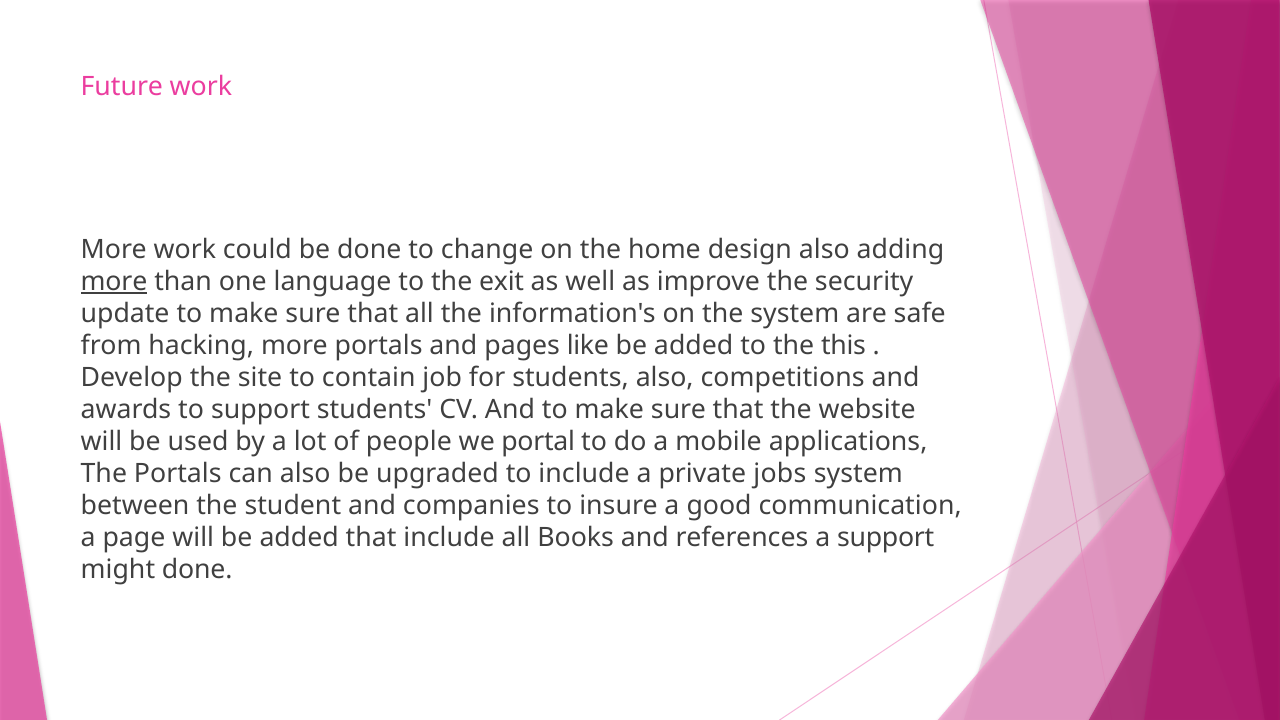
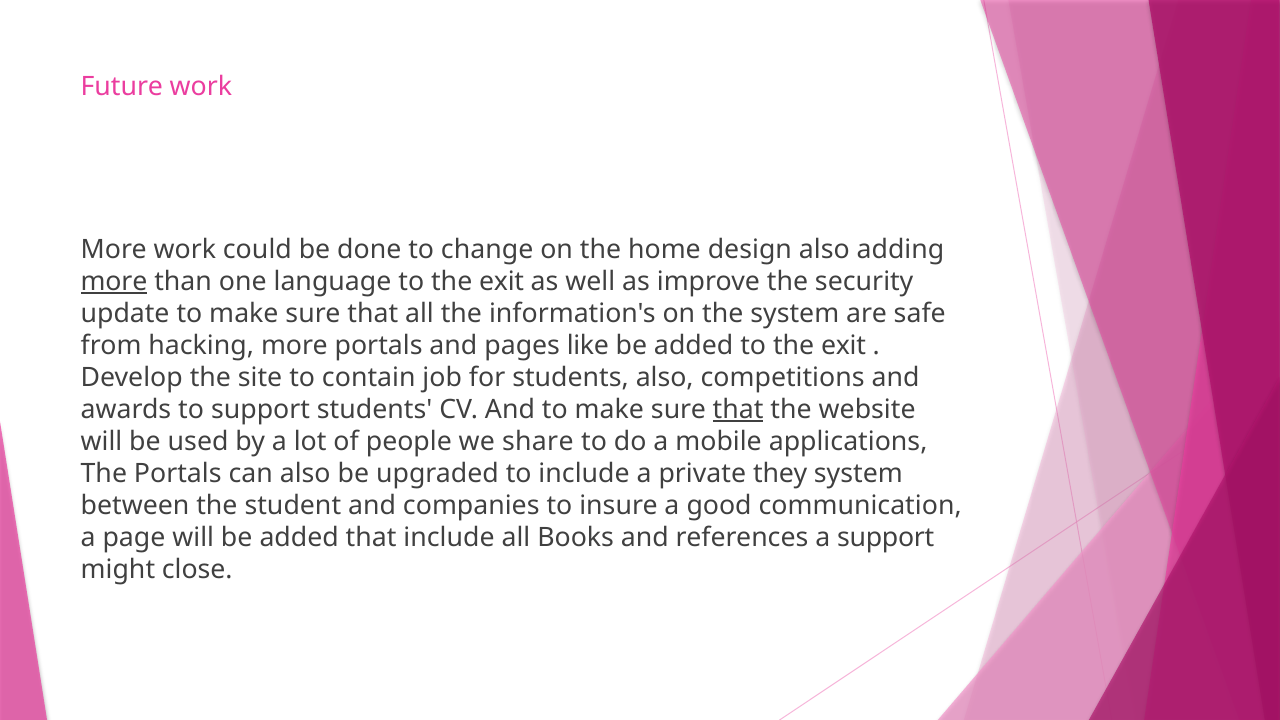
added to the this: this -> exit (844, 346)
that underline: none -> present (738, 410)
portal: portal -> share (538, 442)
jobs: jobs -> they (780, 474)
might done: done -> close (197, 570)
